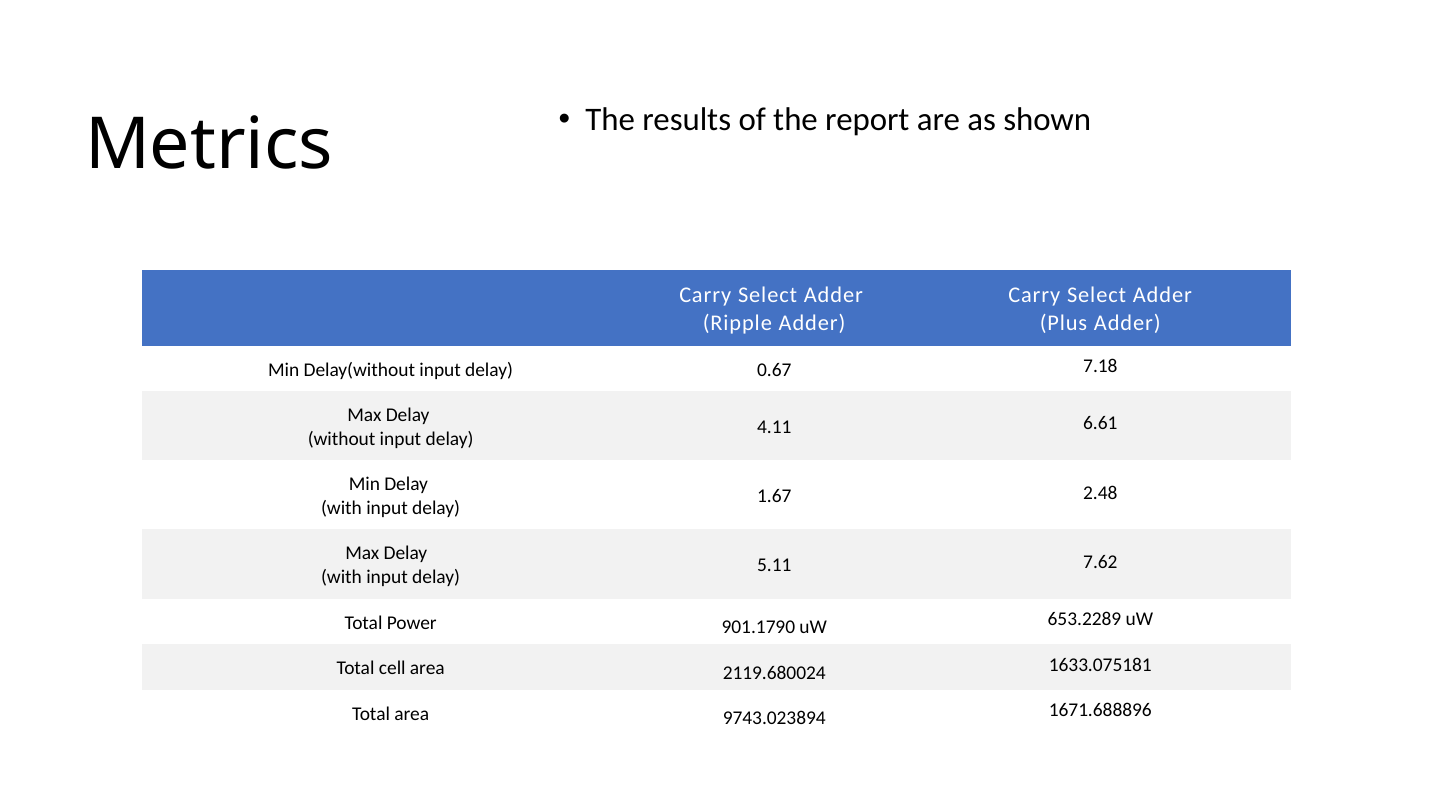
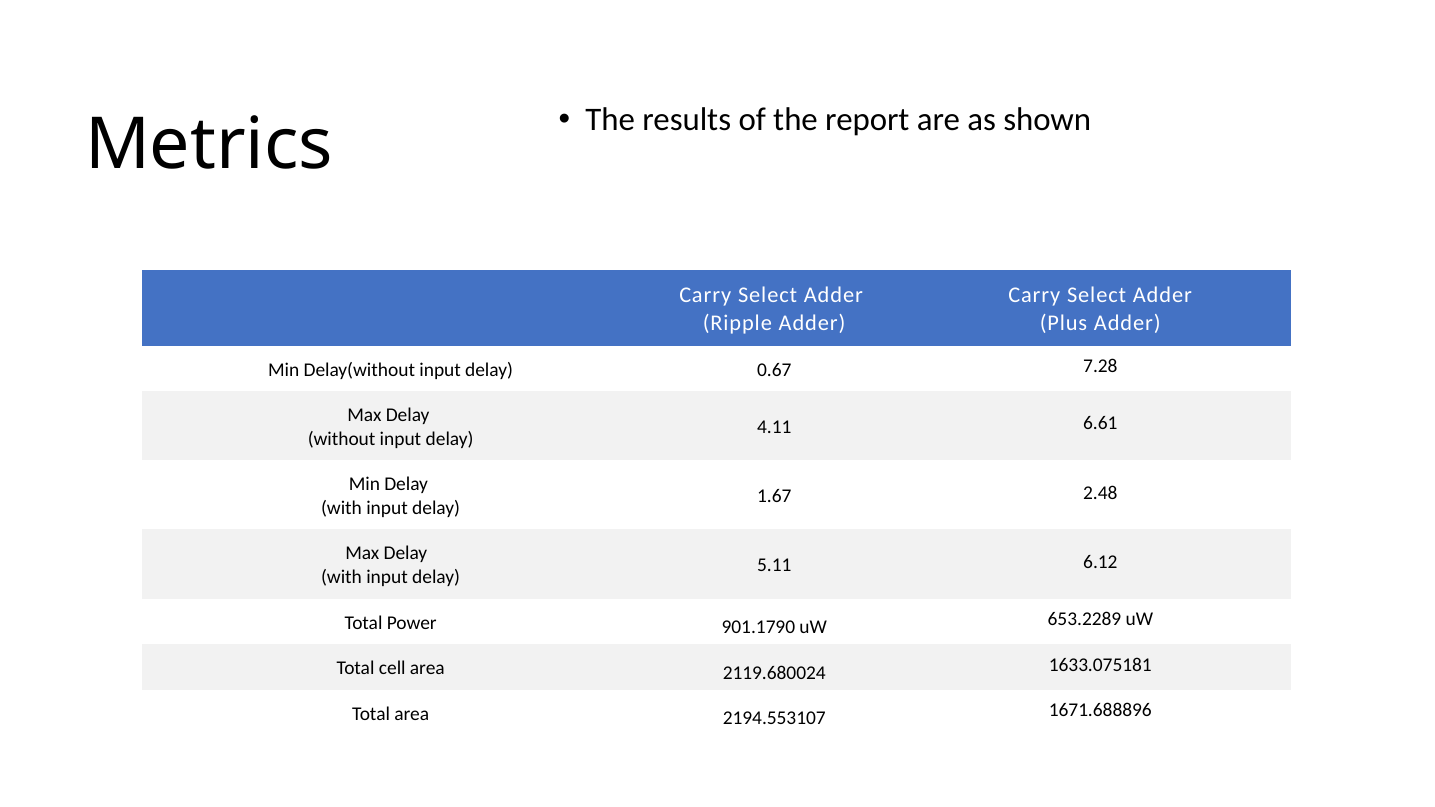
7.18: 7.18 -> 7.28 (1100, 366)
7.62: 7.62 -> 6.12 (1100, 562)
9743.023894: 9743.023894 -> 2194.553107 (774, 719)
